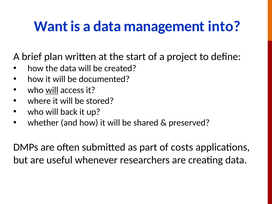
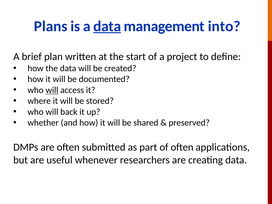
Want: Want -> Plans (51, 26)
data underline: none -> present (107, 26)
of costs: costs -> often (182, 147)
